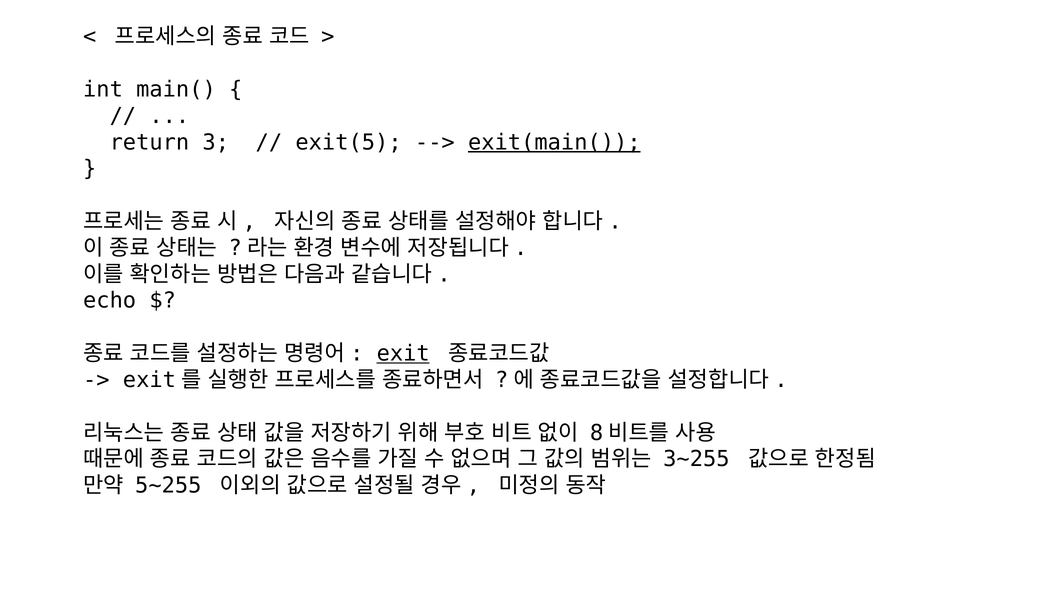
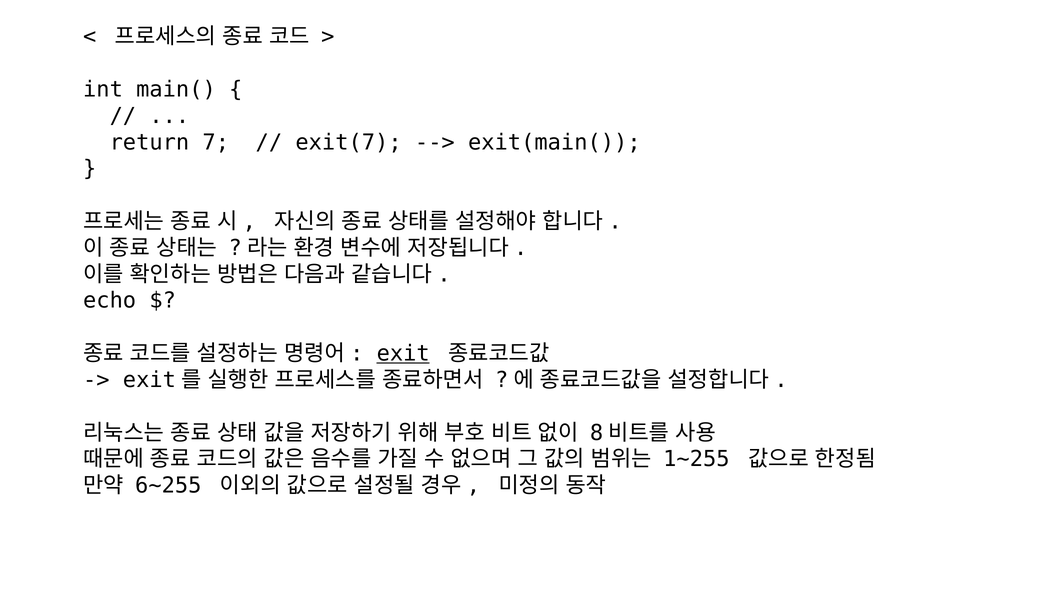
3: 3 -> 7 (216, 142)
exit(5: exit(5 -> exit(7 (349, 142)
exit(main( underline: present -> none (554, 142)
3~255: 3~255 -> 1~255 (696, 459)
5~255: 5~255 -> 6~255 (168, 486)
